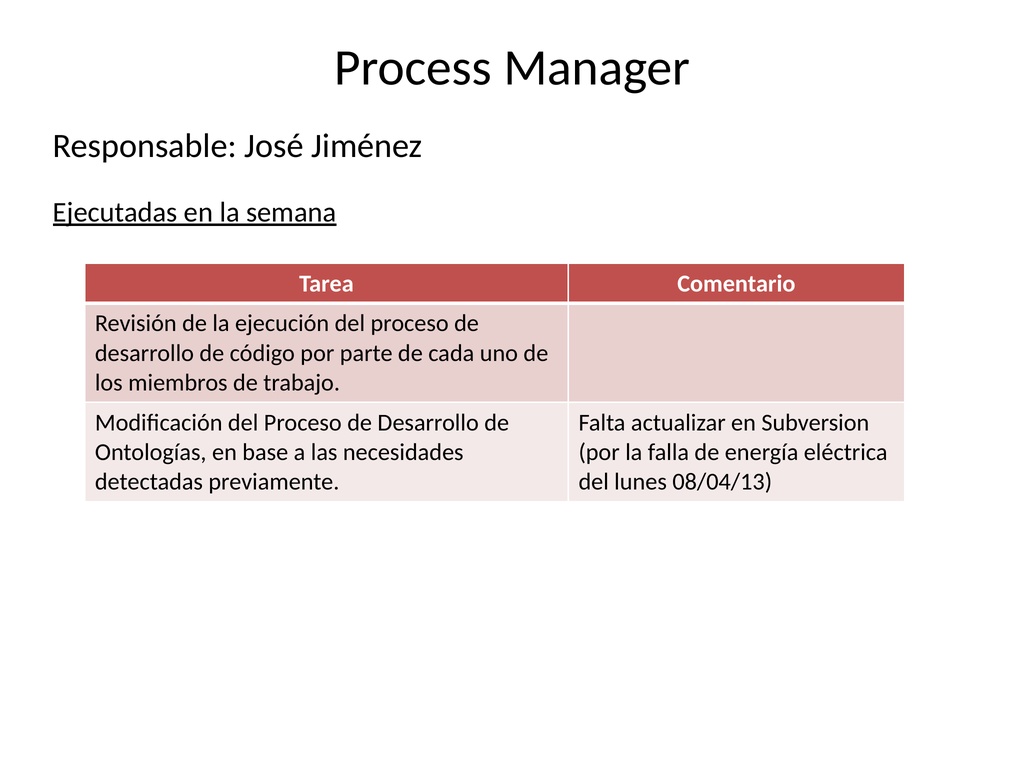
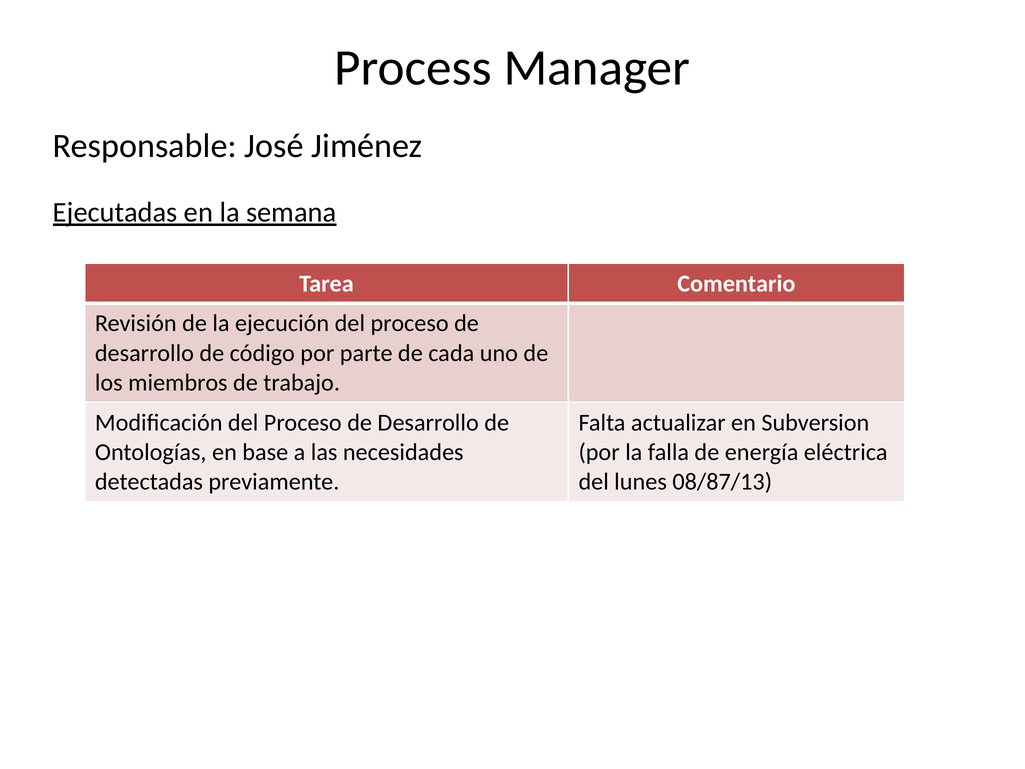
08/04/13: 08/04/13 -> 08/87/13 (722, 482)
